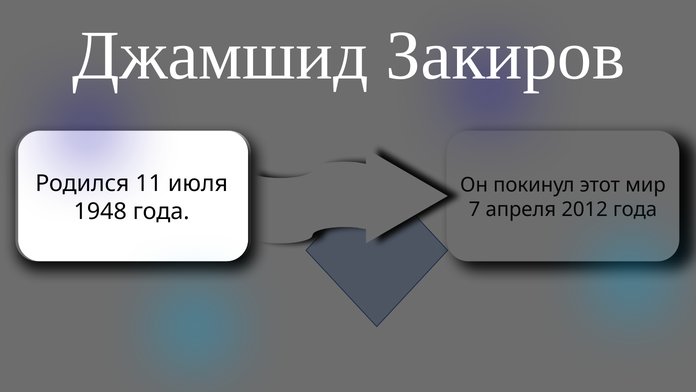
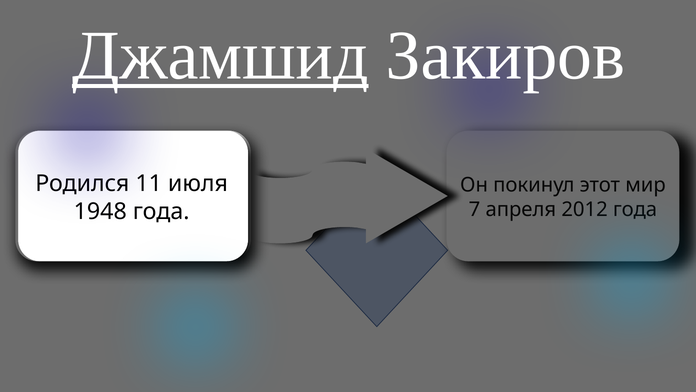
Джамшид underline: none -> present (220, 56)
